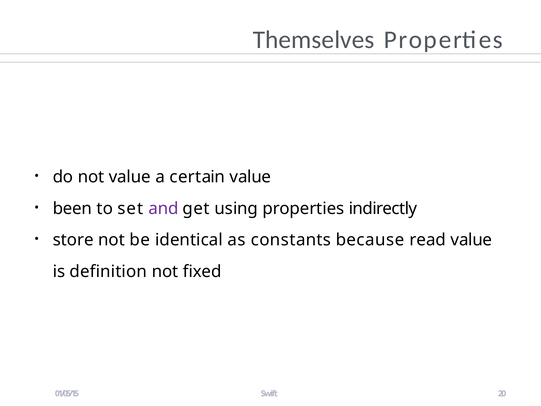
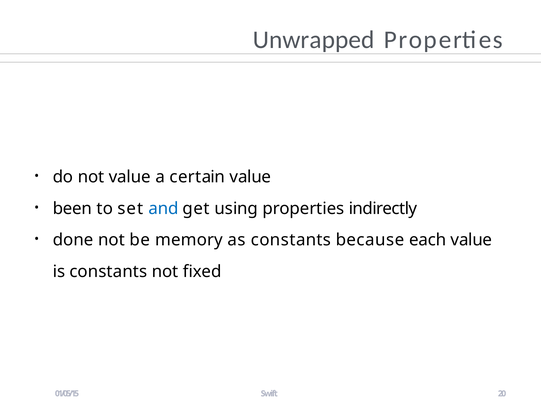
Themselves: Themselves -> Unwrapped (314, 40)
and colour: purple -> blue (163, 208)
store: store -> done (73, 240)
identical: identical -> memory (189, 240)
read: read -> each (428, 240)
is definition: definition -> constants (108, 271)
